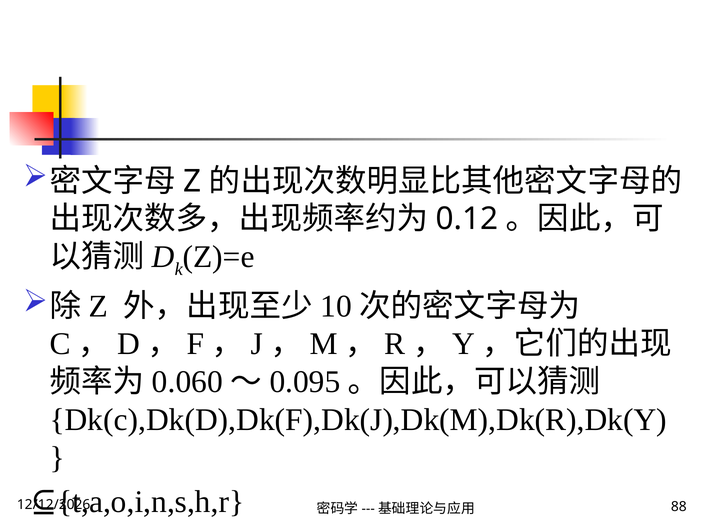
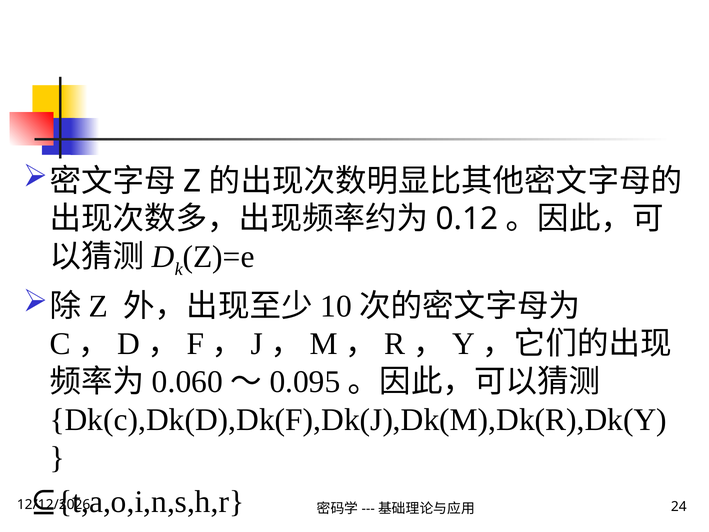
88: 88 -> 24 (679, 506)
